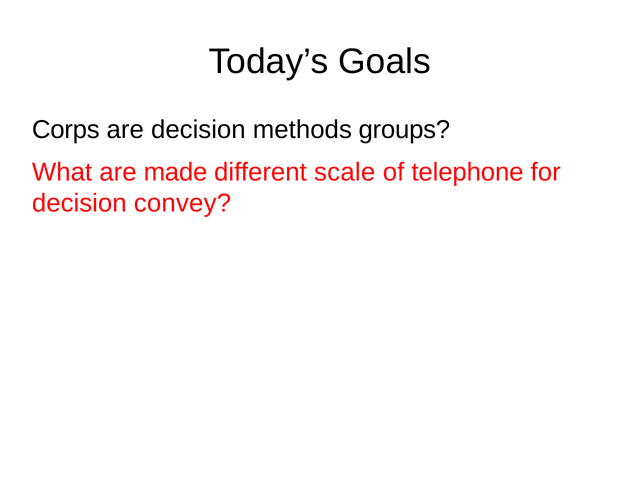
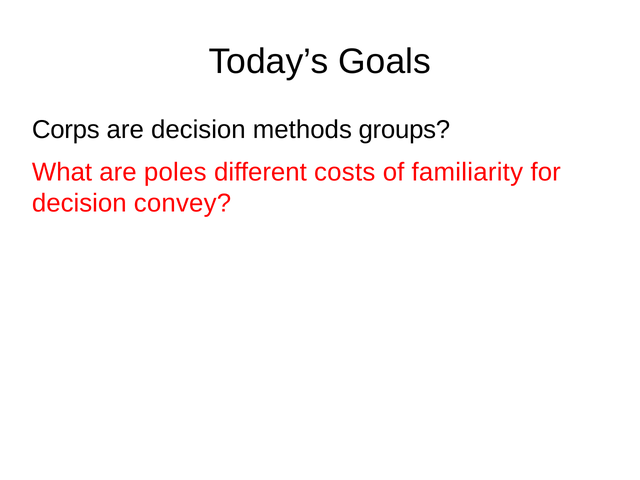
made: made -> poles (175, 172)
scale: scale -> costs (345, 172)
telephone: telephone -> familiarity (467, 172)
